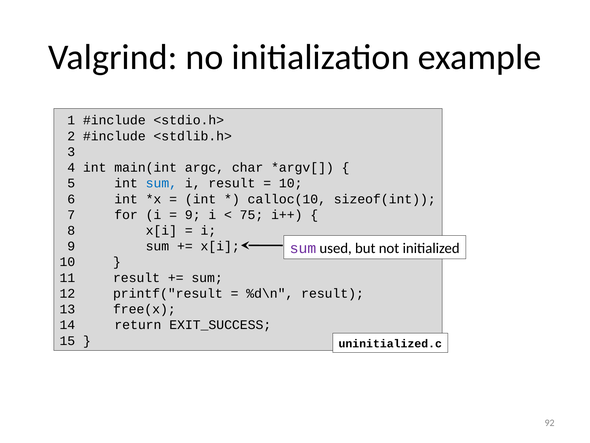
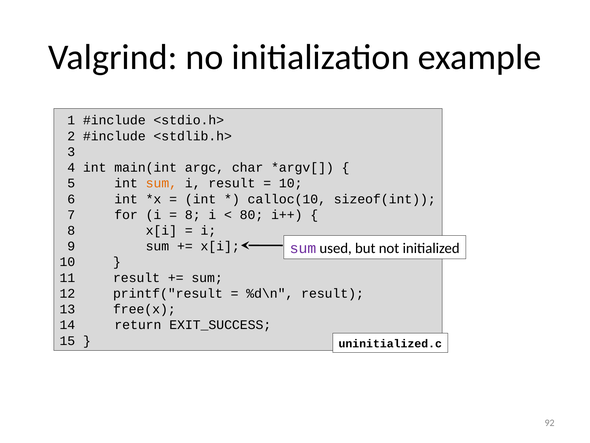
sum colour: blue -> orange (161, 183)
9: 9 -> 8 (193, 215)
75: 75 -> 80 (252, 215)
